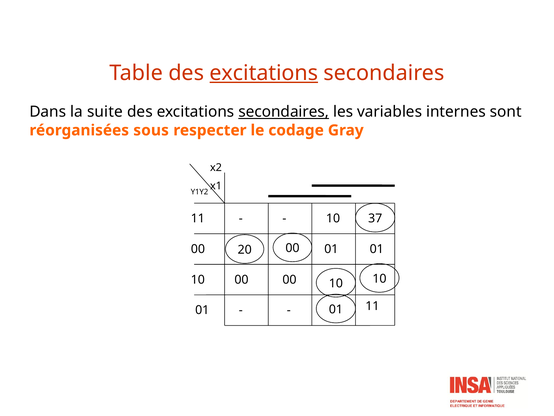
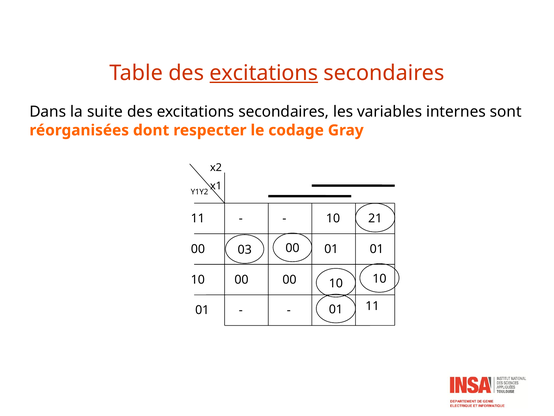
secondaires underline: present -> none (284, 112)
sous: sous -> dont (151, 130)
37: 37 -> 21 (375, 218)
20: 20 -> 03 (245, 250)
